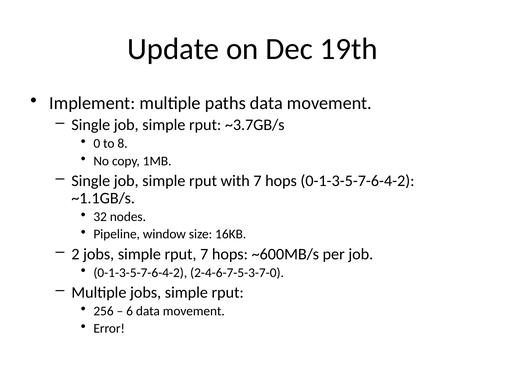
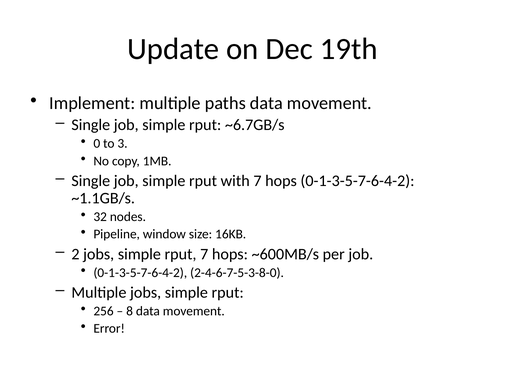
~3.7GB/s: ~3.7GB/s -> ~6.7GB/s (255, 125)
8: 8 -> 3 (123, 143)
2-4-6-7-5-3-7-0: 2-4-6-7-5-3-7-0 -> 2-4-6-7-5-3-8-0 (237, 272)
6: 6 -> 8 (130, 311)
